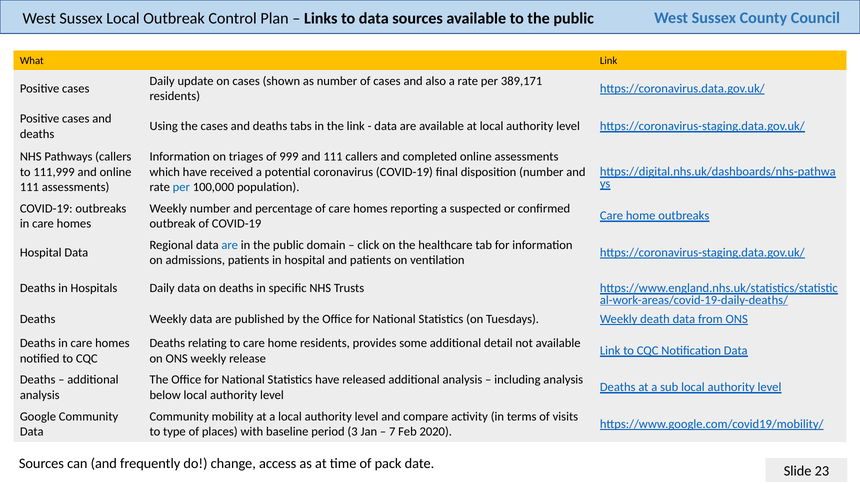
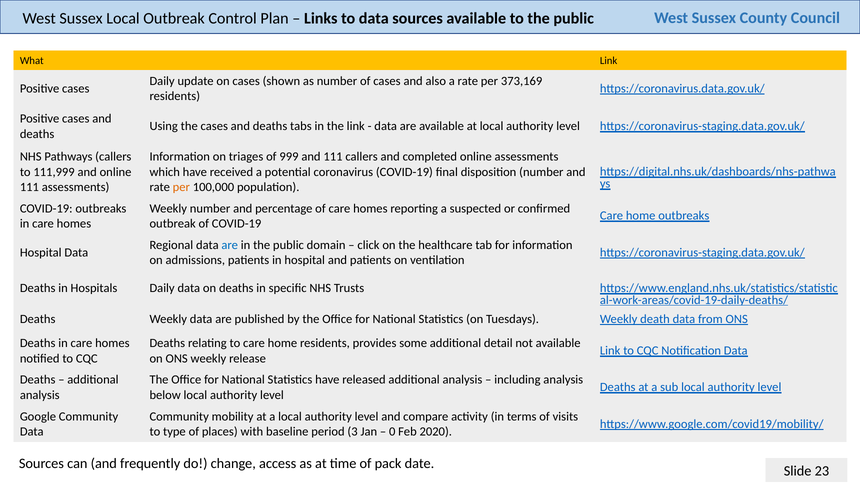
389,171: 389,171 -> 373,169 (522, 81)
per colour: blue -> orange (181, 187)
7: 7 -> 0 (392, 432)
